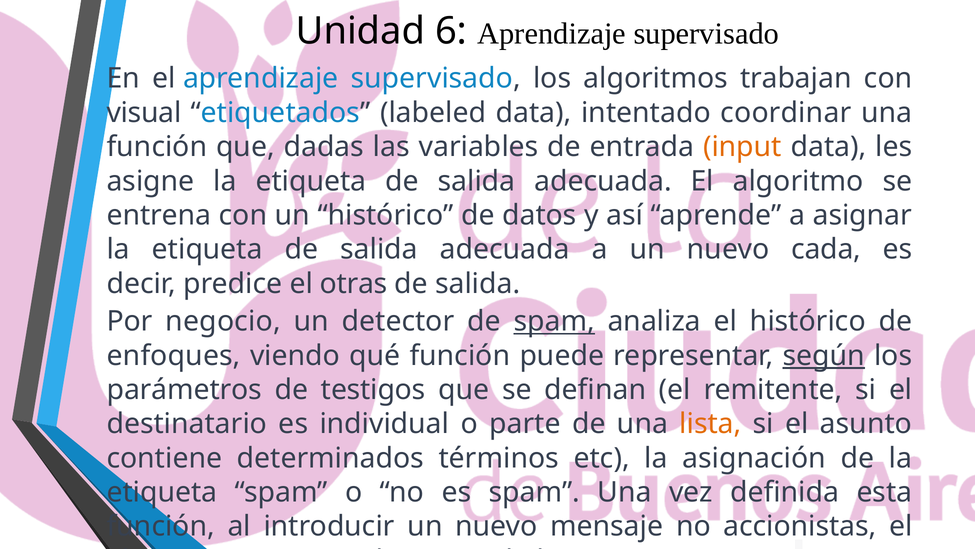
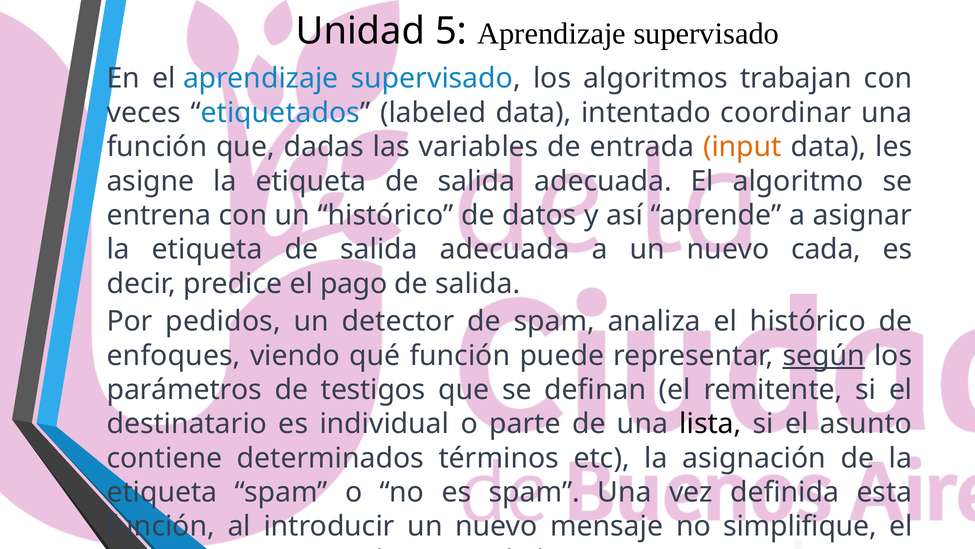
6: 6 -> 5 (451, 31)
visual: visual -> veces (144, 113)
otras: otras -> pago (354, 283)
negocio: negocio -> pedidos (223, 321)
spam underline: present -> none (554, 321)
lista colour: orange -> black (710, 424)
accionistas: accionistas -> simplifique (800, 526)
